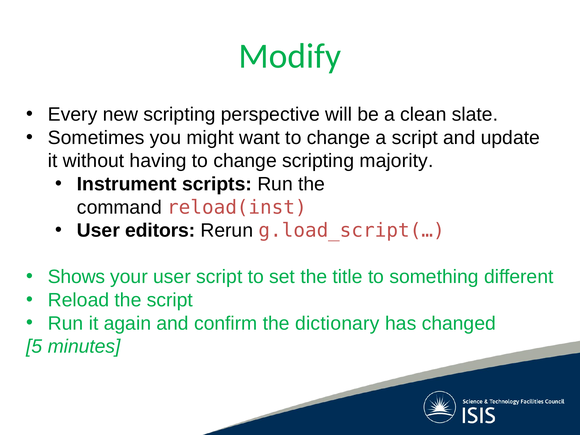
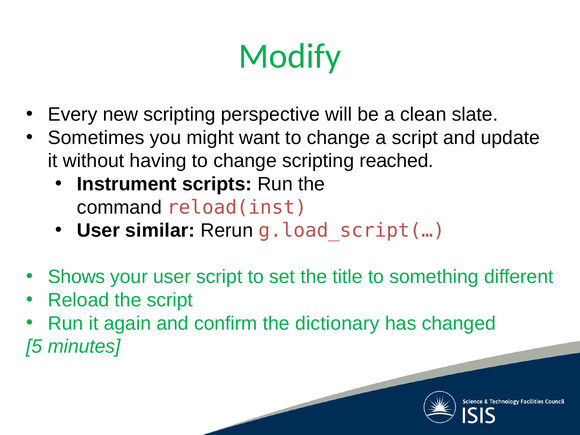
majority: majority -> reached (397, 161)
editors: editors -> similar (160, 231)
